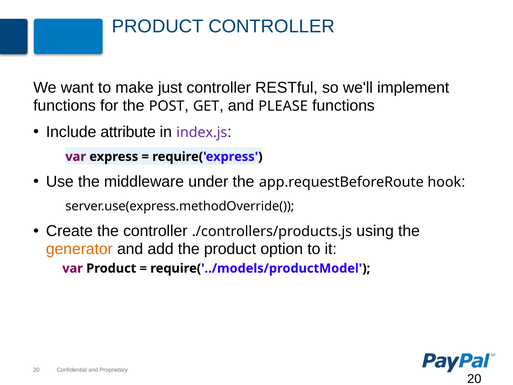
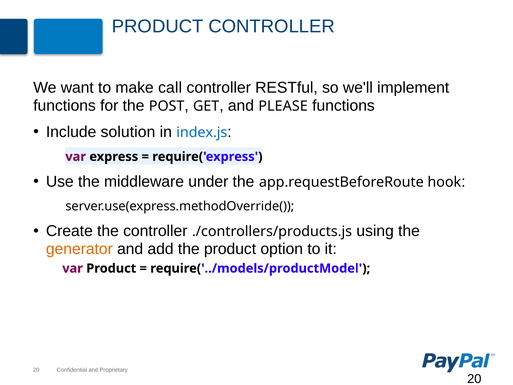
just: just -> call (170, 88)
attribute: attribute -> solution (128, 132)
index.js colour: purple -> blue (202, 132)
